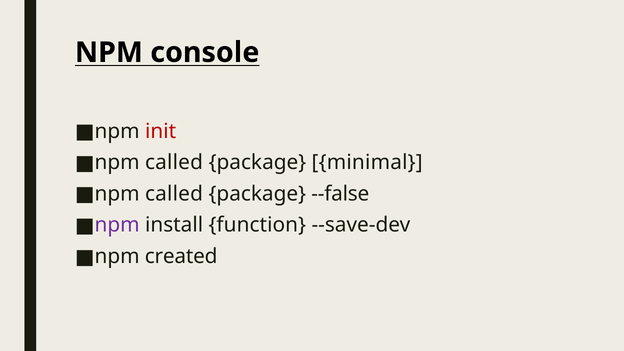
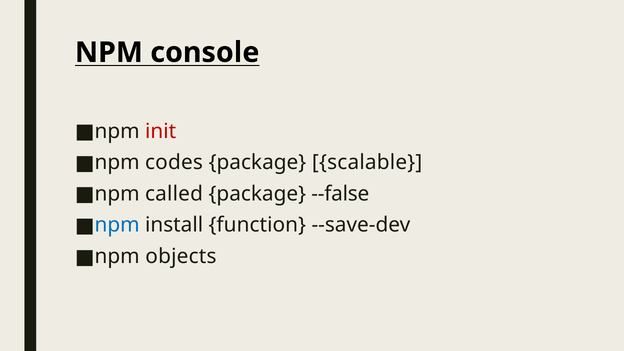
called: called -> codes (174, 163)
minimal: minimal -> scalable (367, 163)
npm colour: purple -> blue (117, 225)
created: created -> objects (181, 256)
